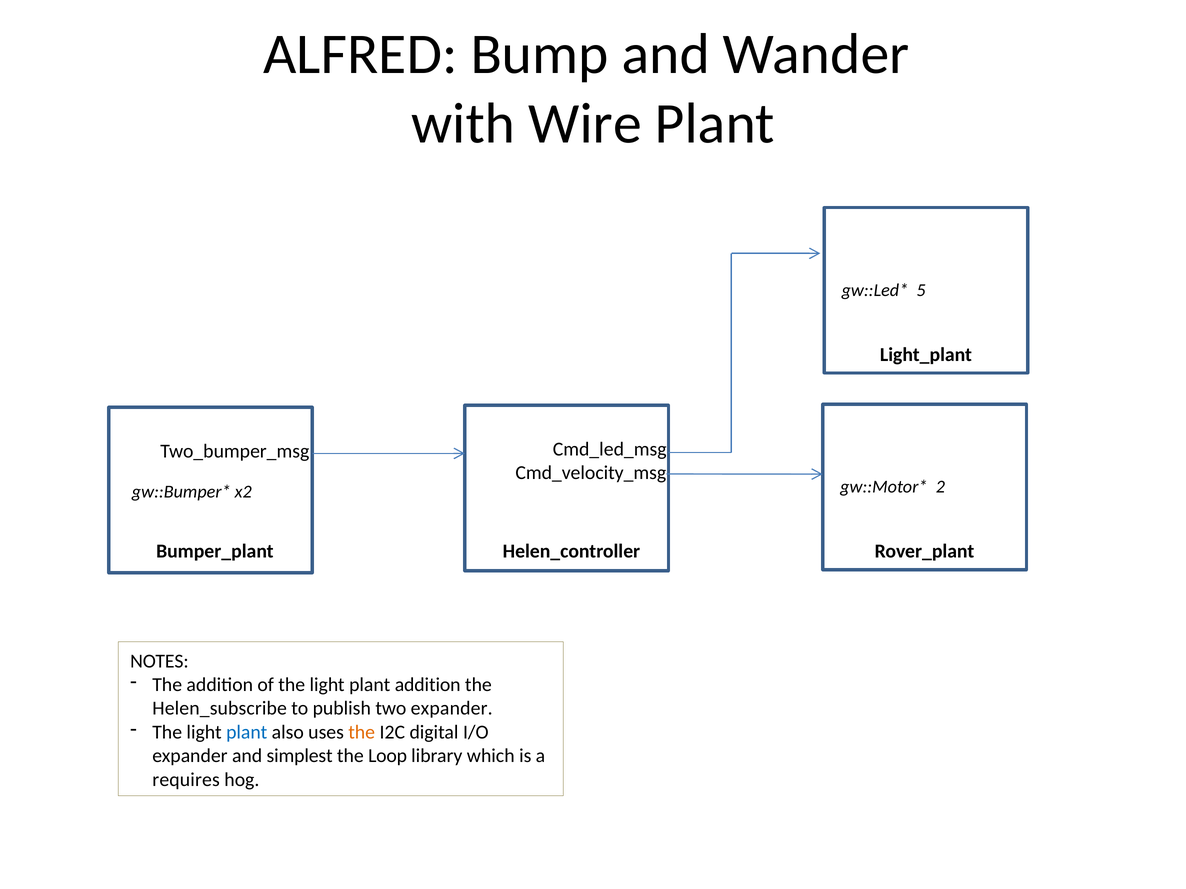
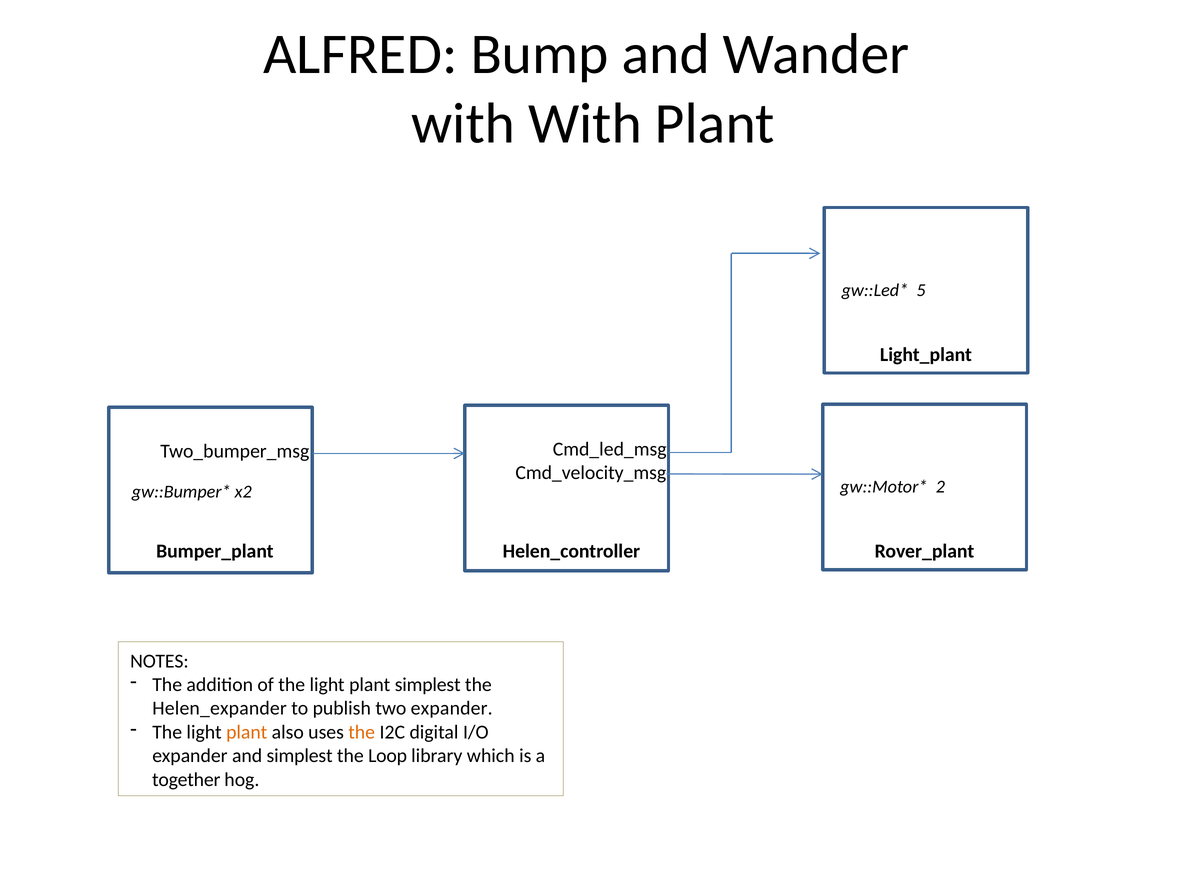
with Wire: Wire -> With (585, 124)
plant addition: addition -> simplest (428, 685)
Helen_subscribe: Helen_subscribe -> Helen_expander (220, 709)
plant colour: blue -> orange (247, 733)
requires: requires -> together (186, 780)
